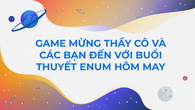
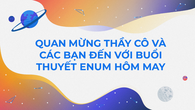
GAME: GAME -> QUAN (51, 43)
